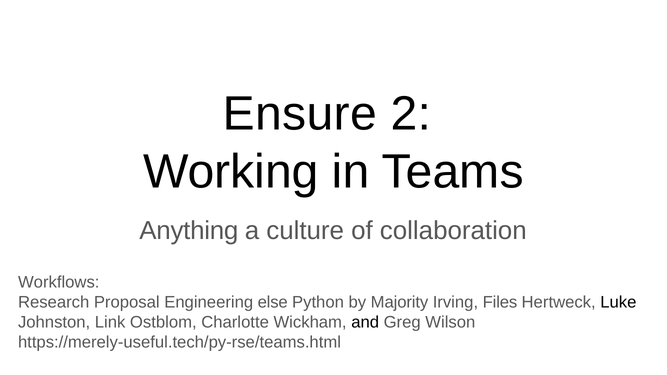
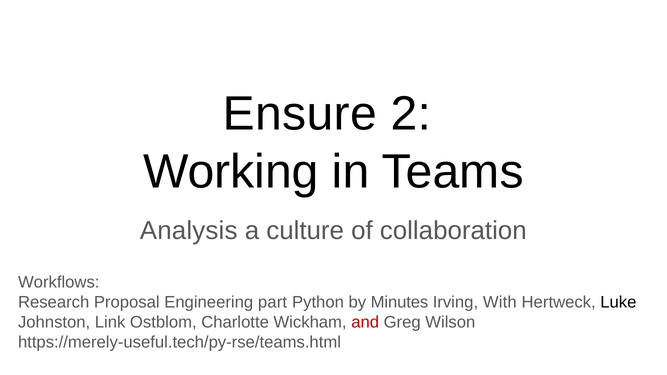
Anything: Anything -> Analysis (189, 231)
else: else -> part (273, 302)
Majority: Majority -> Minutes (400, 302)
Files: Files -> With (500, 302)
and colour: black -> red (365, 322)
